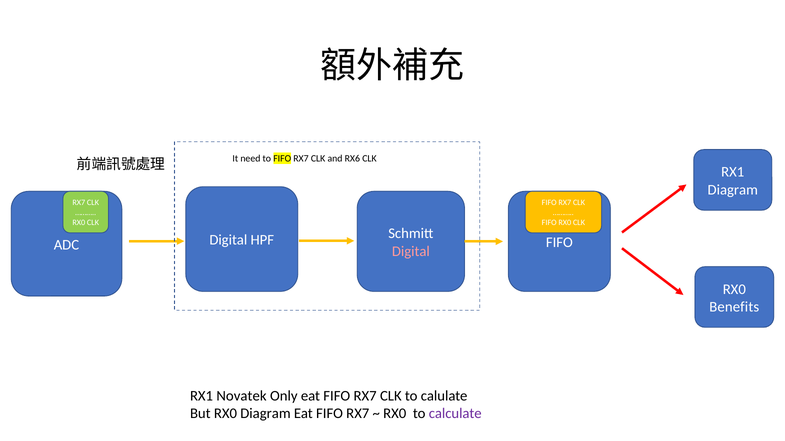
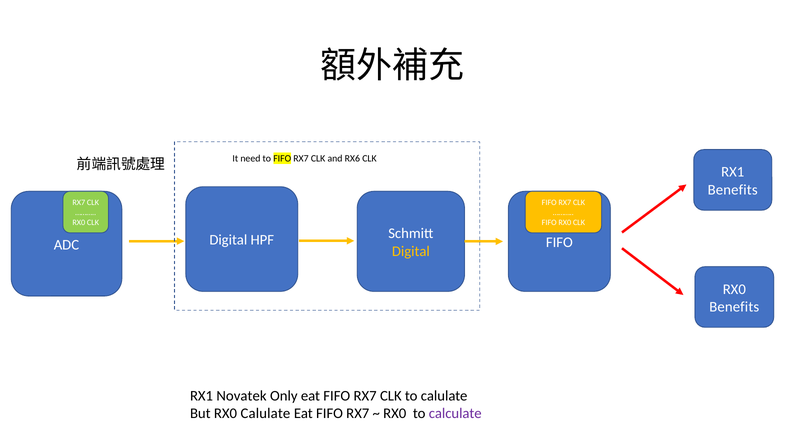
Diagram: Diagram -> Benefits (733, 190)
Digital colour: pink -> yellow (411, 252)
RX0 Diagram: Diagram -> Calulate (265, 414)
